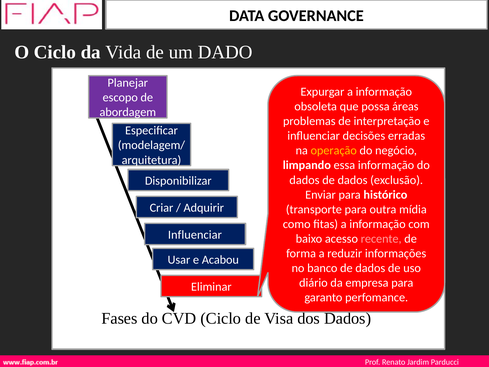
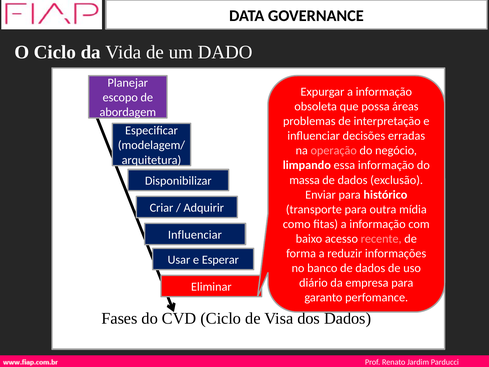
operação colour: yellow -> pink (334, 151)
dados: dados -> massa (305, 180)
Acabou: Acabou -> Esperar (220, 260)
